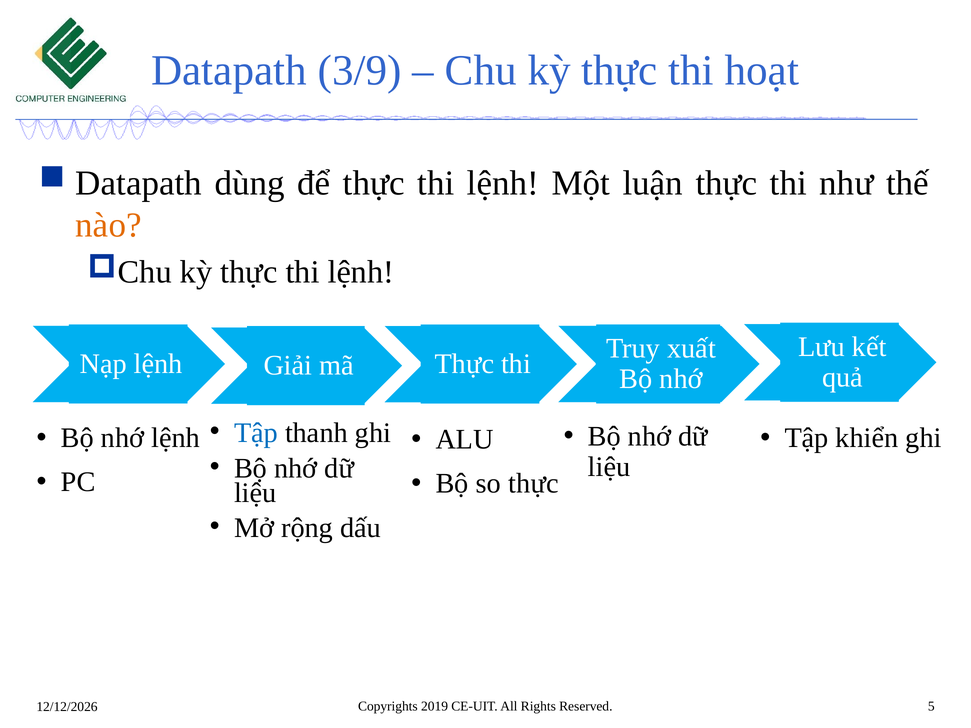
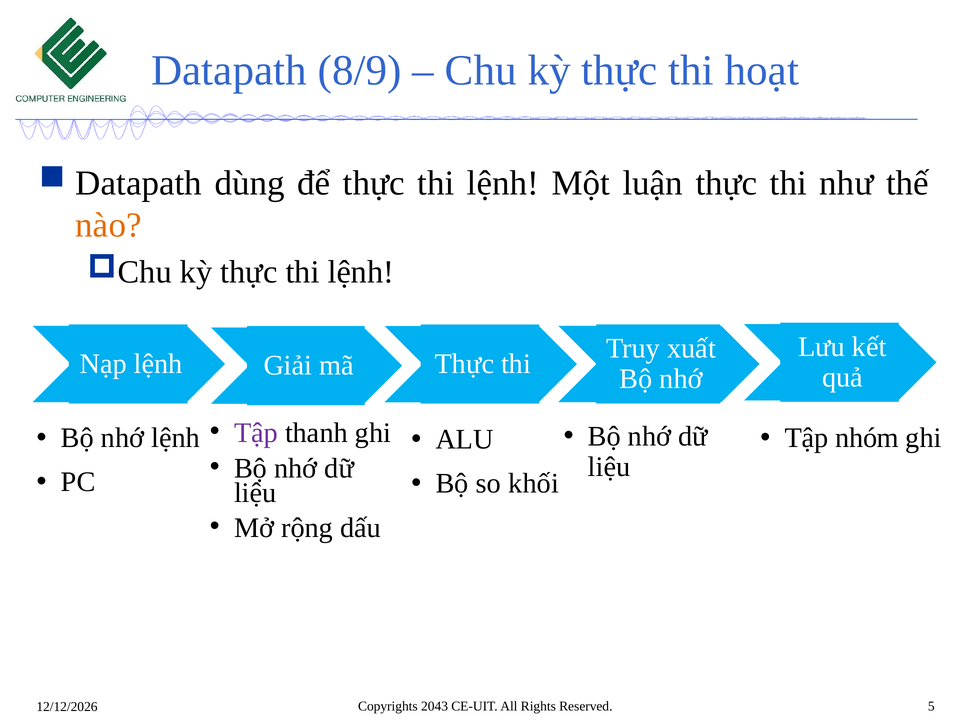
3/9: 3/9 -> 8/9 (360, 70)
Tập colour: blue -> purple (256, 433)
khiển: khiển -> nhóm (867, 438)
so thực: thực -> khối (534, 484)
2019: 2019 -> 2043 (435, 707)
